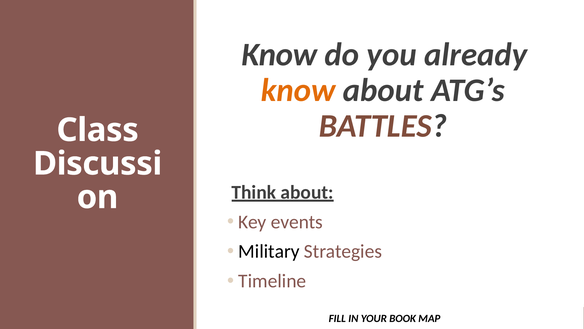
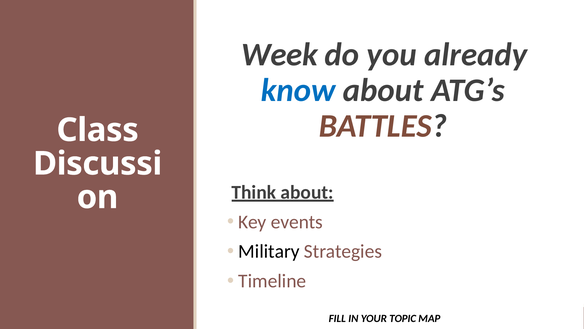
Know: Know -> Week (279, 55)
know colour: orange -> blue (298, 90)
BOOK: BOOK -> TOPIC (403, 318)
